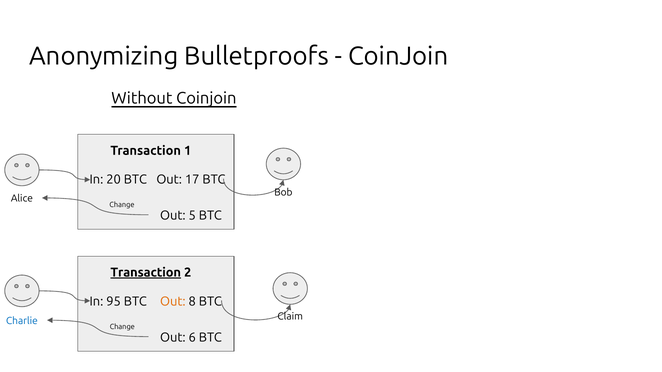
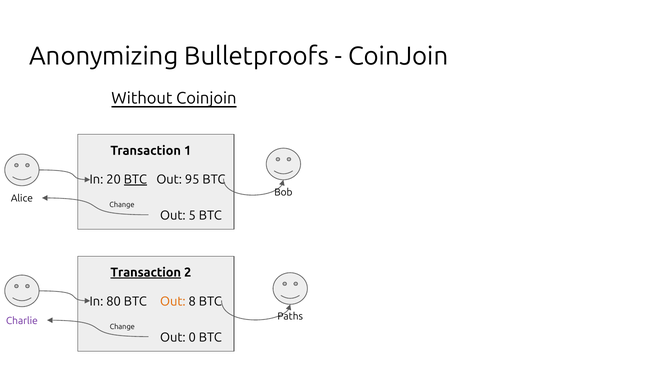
BTC underline: none -> present (135, 180)
17: 17 -> 95 (192, 180)
95: 95 -> 80 (114, 302)
Claim: Claim -> Paths (290, 317)
Charlie colour: blue -> purple (22, 321)
6: 6 -> 0 (192, 338)
